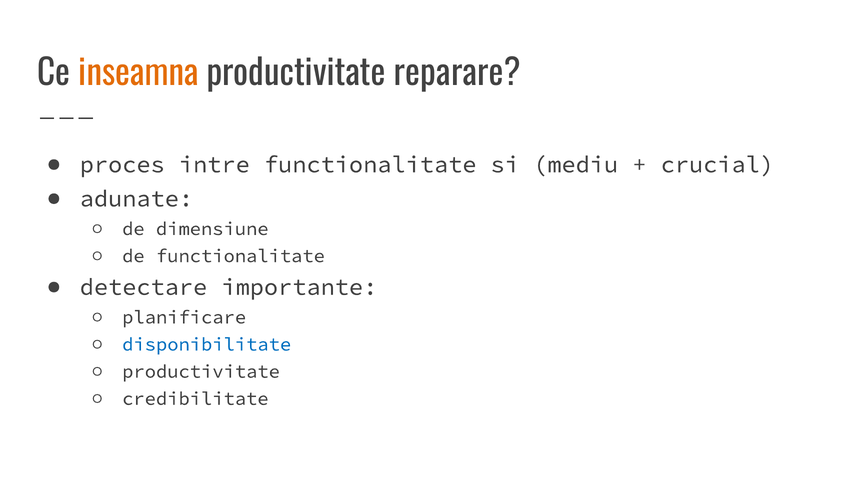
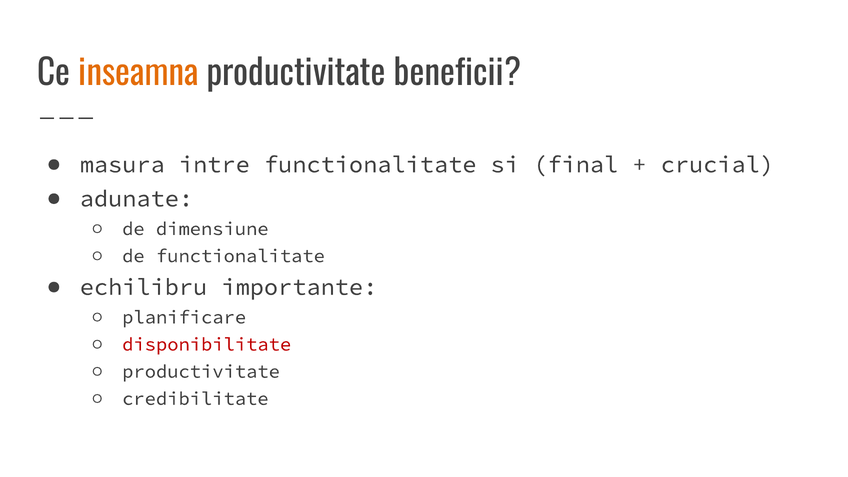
reparare: reparare -> beneficii (458, 73)
proces: proces -> masura (122, 165)
mediu: mediu -> final (576, 165)
detectare: detectare -> echilibru (143, 287)
disponibilitate colour: blue -> red (207, 344)
